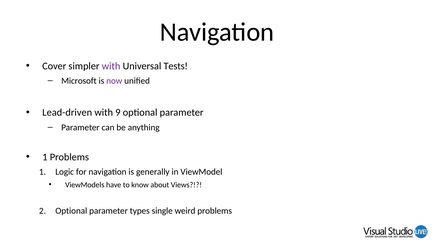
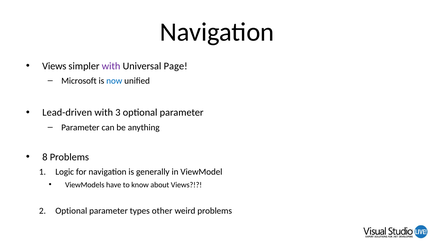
Cover: Cover -> Views (54, 66)
Tests: Tests -> Page (176, 66)
now colour: purple -> blue (114, 81)
9: 9 -> 3 (118, 113)
1: 1 -> 8 (45, 157)
single: single -> other (162, 211)
